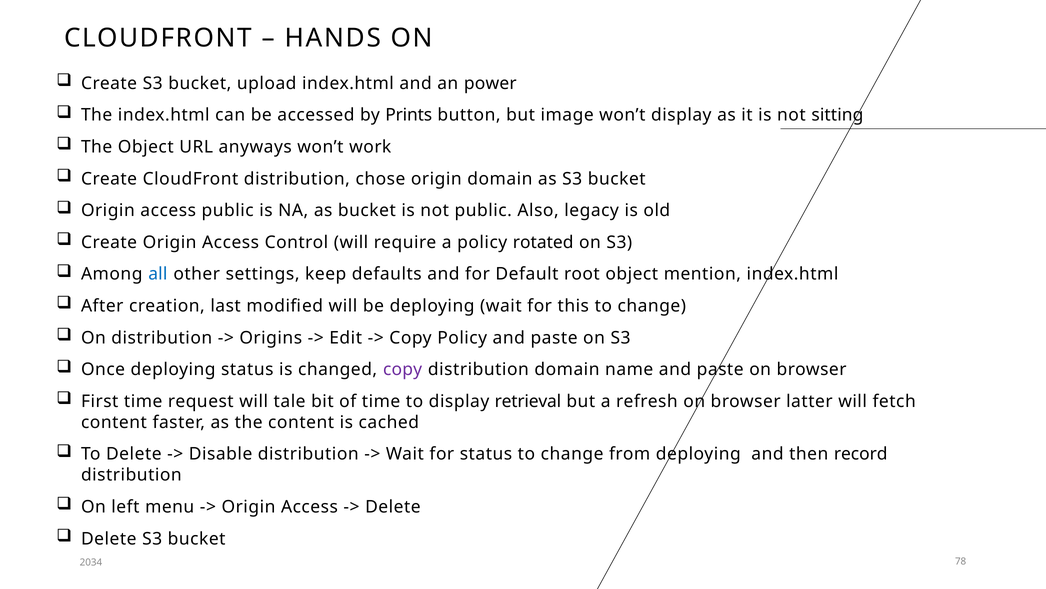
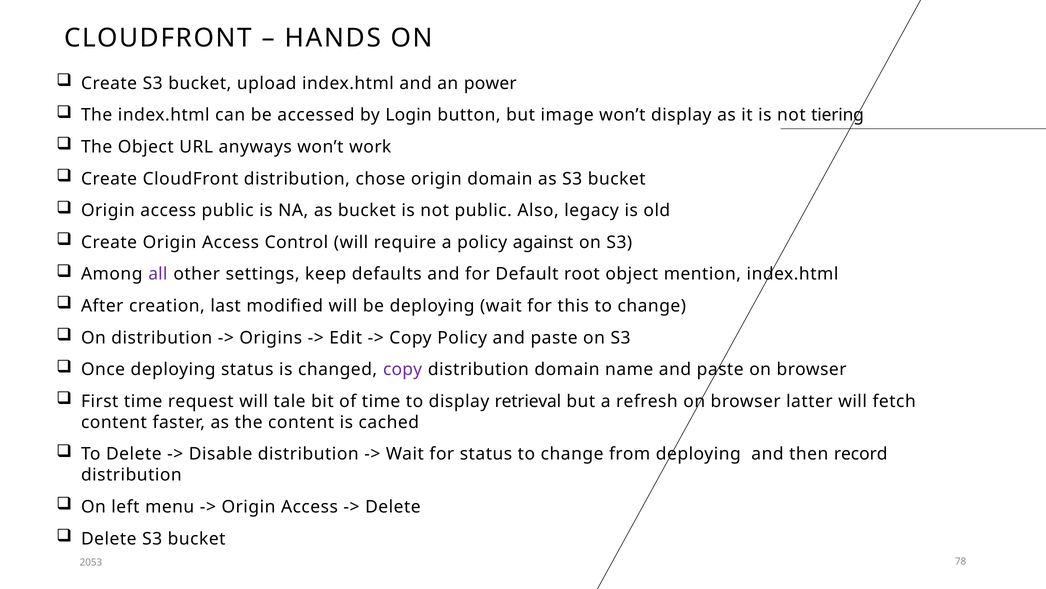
Prints: Prints -> Login (409, 115)
sitting: sitting -> tiering (838, 115)
rotated: rotated -> against (543, 242)
all colour: blue -> purple (158, 274)
2034: 2034 -> 2053 (91, 562)
